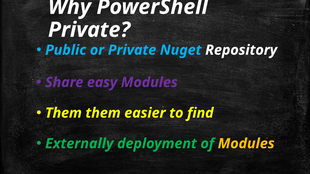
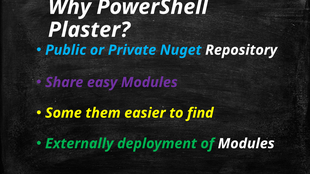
Private: Private -> Plaster (89, 30)
Them: Them -> Some (63, 113)
Modules colour: yellow -> white (246, 144)
